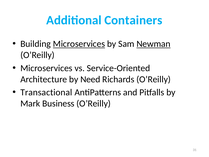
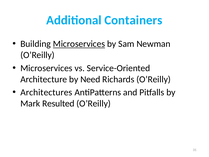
Newman underline: present -> none (153, 44)
Transactional: Transactional -> Architectures (46, 92)
Business: Business -> Resulted (58, 103)
